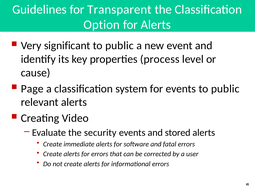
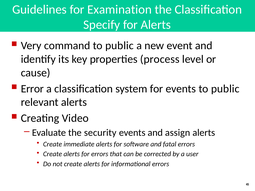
Transparent: Transparent -> Examination (120, 10)
Option: Option -> Specify (102, 25)
significant: significant -> command (67, 46)
Page: Page -> Error (32, 89)
stored: stored -> assign (178, 133)
